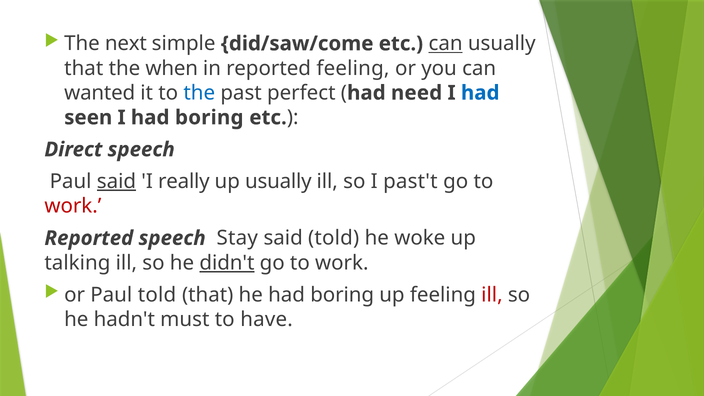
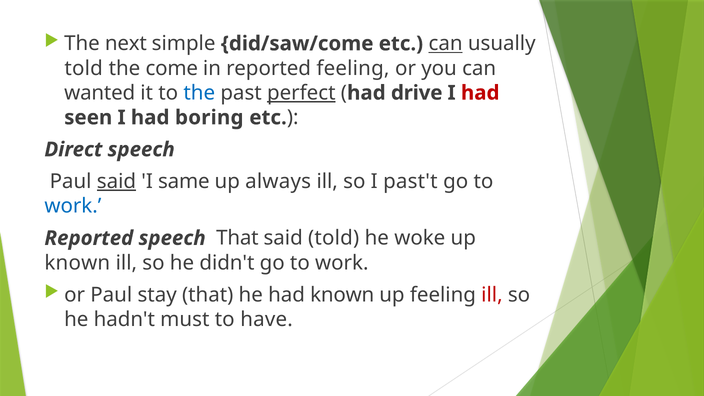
that: that -> told (84, 68)
when: when -> come (172, 68)
perfect underline: none -> present (301, 93)
need: need -> drive (417, 93)
had colour: blue -> red (480, 93)
really: really -> same (184, 182)
up usually: usually -> always (278, 182)
work colour: red -> blue (73, 206)
speech Stay: Stay -> That (237, 238)
talking: talking -> known (77, 263)
didn't underline: present -> none (227, 263)
Paul told: told -> stay (157, 295)
he had boring: boring -> known (342, 295)
